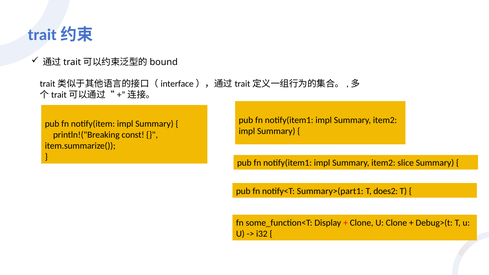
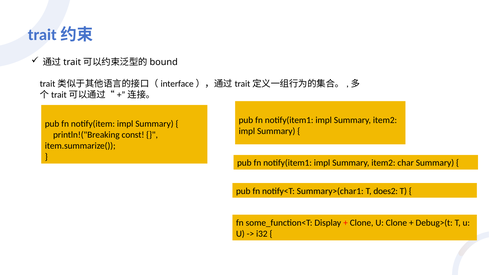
slice: slice -> char (406, 163)
Summary>(part1: Summary>(part1 -> Summary>(char1 (330, 191)
